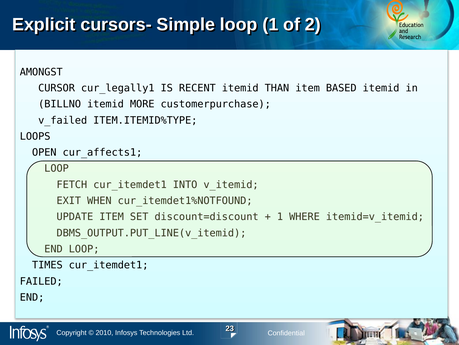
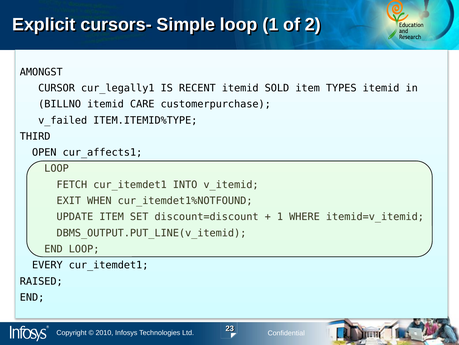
THAN: THAN -> SOLD (277, 88)
BASED: BASED -> TYPES (341, 88)
MORE: MORE -> CARE (142, 104)
LOOPS: LOOPS -> THIRD (35, 136)
TIMES: TIMES -> EVERY (47, 265)
FAILED: FAILED -> RAISED (41, 281)
